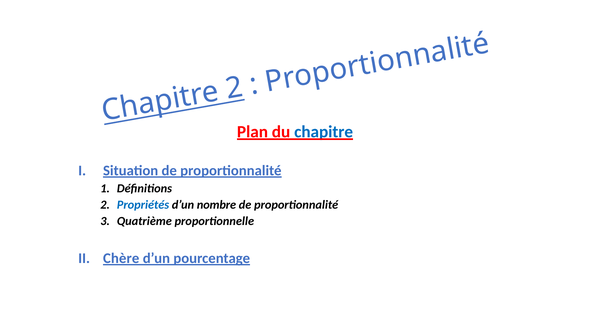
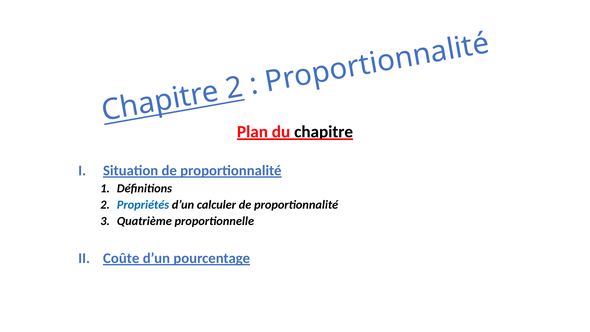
chapitre colour: blue -> black (324, 132)
nombre: nombre -> calculer (216, 205)
Chère: Chère -> Coûte (121, 258)
